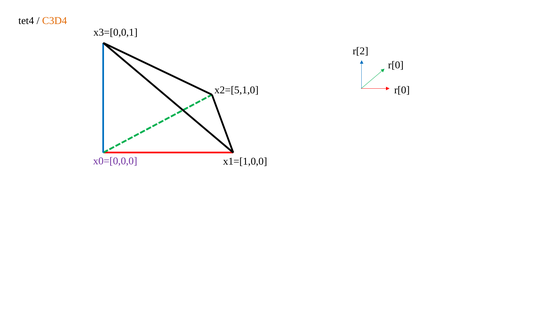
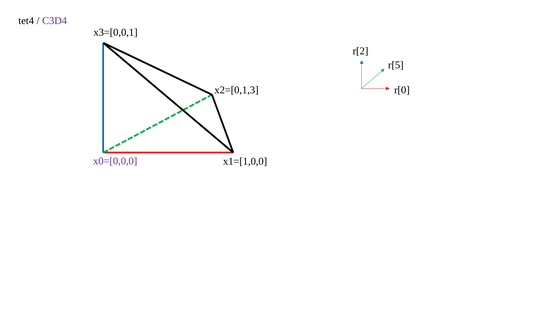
C3D4 colour: orange -> purple (55, 21)
r[0: r[0 -> r[5 (396, 65)
x2=[5,1,0: x2=[5,1,0 -> x2=[0,1,3 (237, 90)
